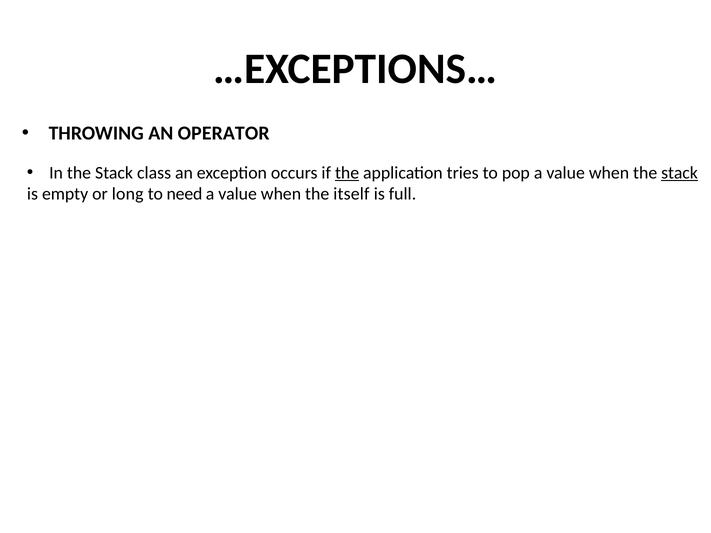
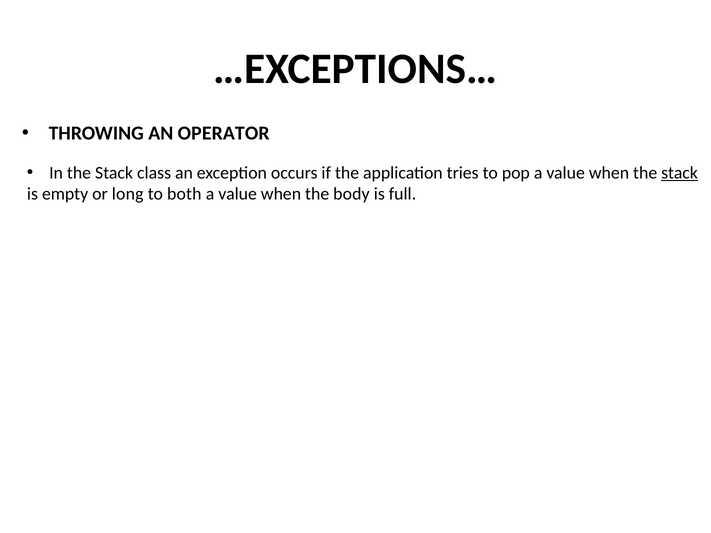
the underline: present -> none (347, 173)
need: need -> both (184, 194)
itself: itself -> body (351, 194)
